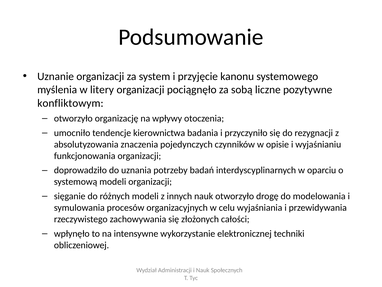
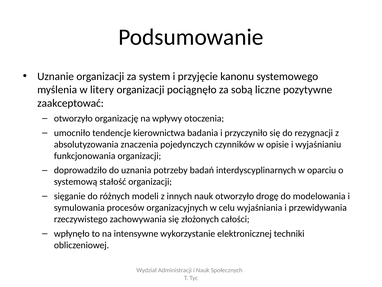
konfliktowym: konfliktowym -> zaakceptować (71, 103)
systemową modeli: modeli -> stałość (113, 182)
